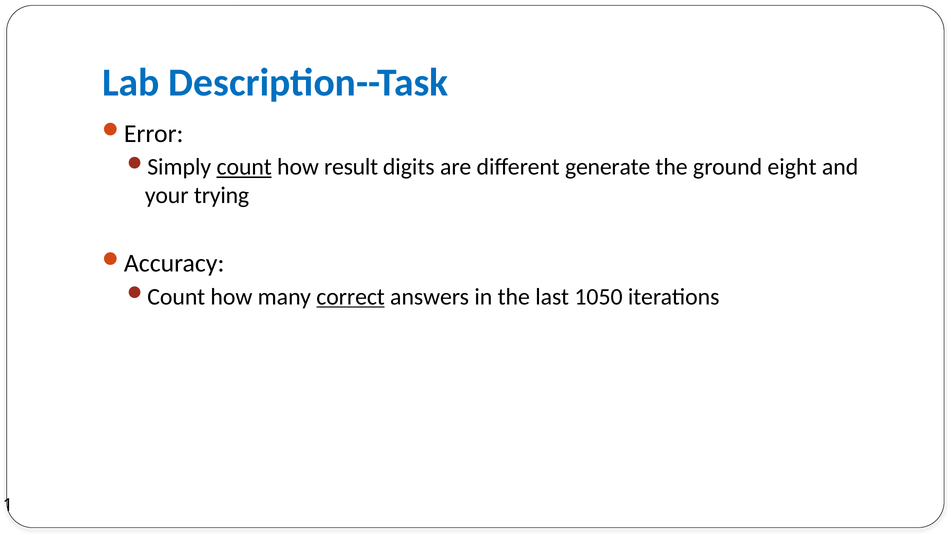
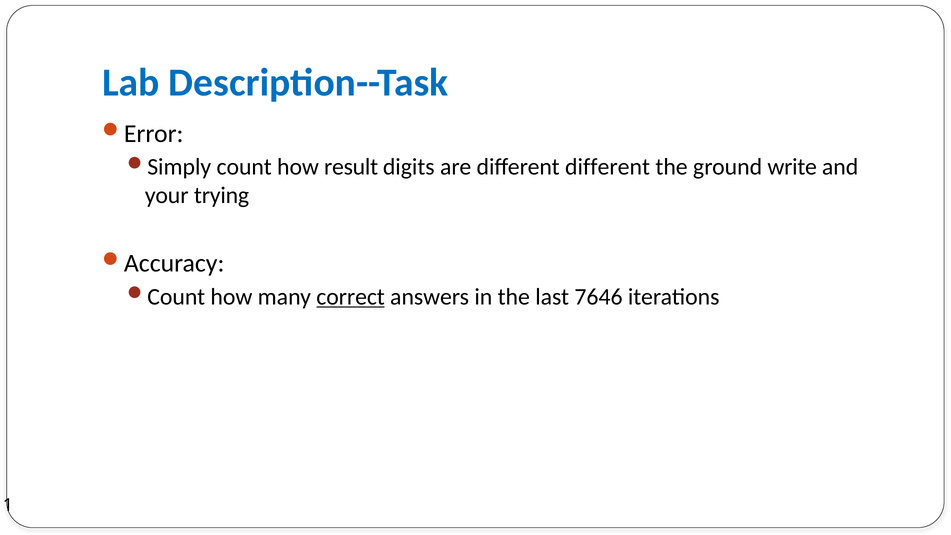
count underline: present -> none (244, 167)
different generate: generate -> different (608, 167)
eight: eight -> write (792, 167)
1050: 1050 -> 7646 (599, 297)
